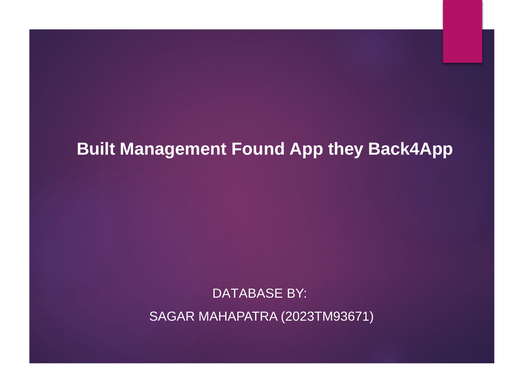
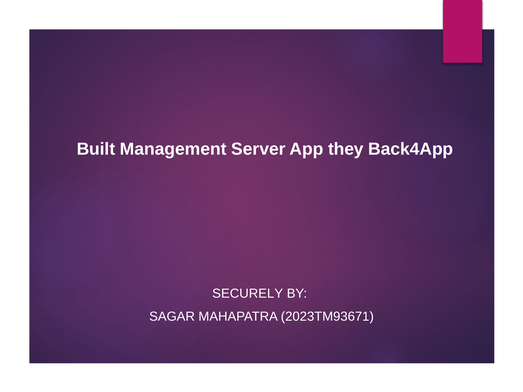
Found: Found -> Server (258, 149)
DATABASE: DATABASE -> SECURELY (248, 294)
